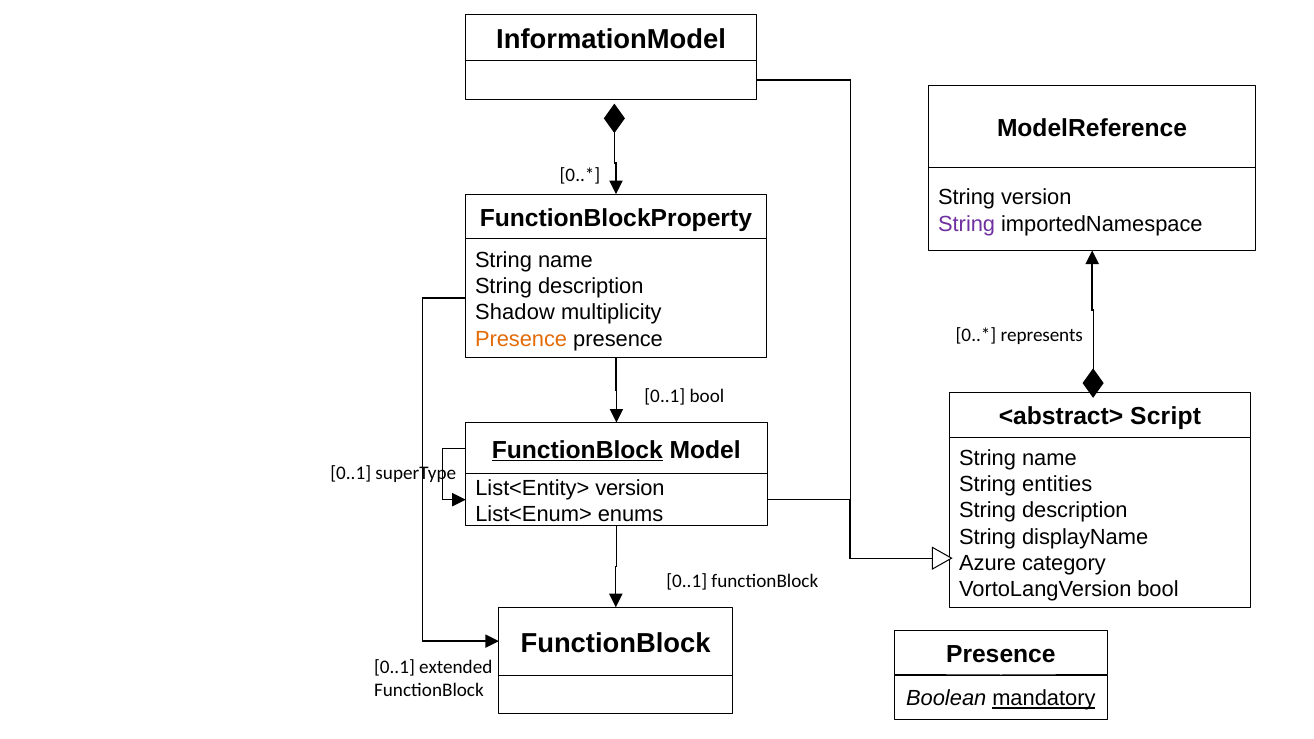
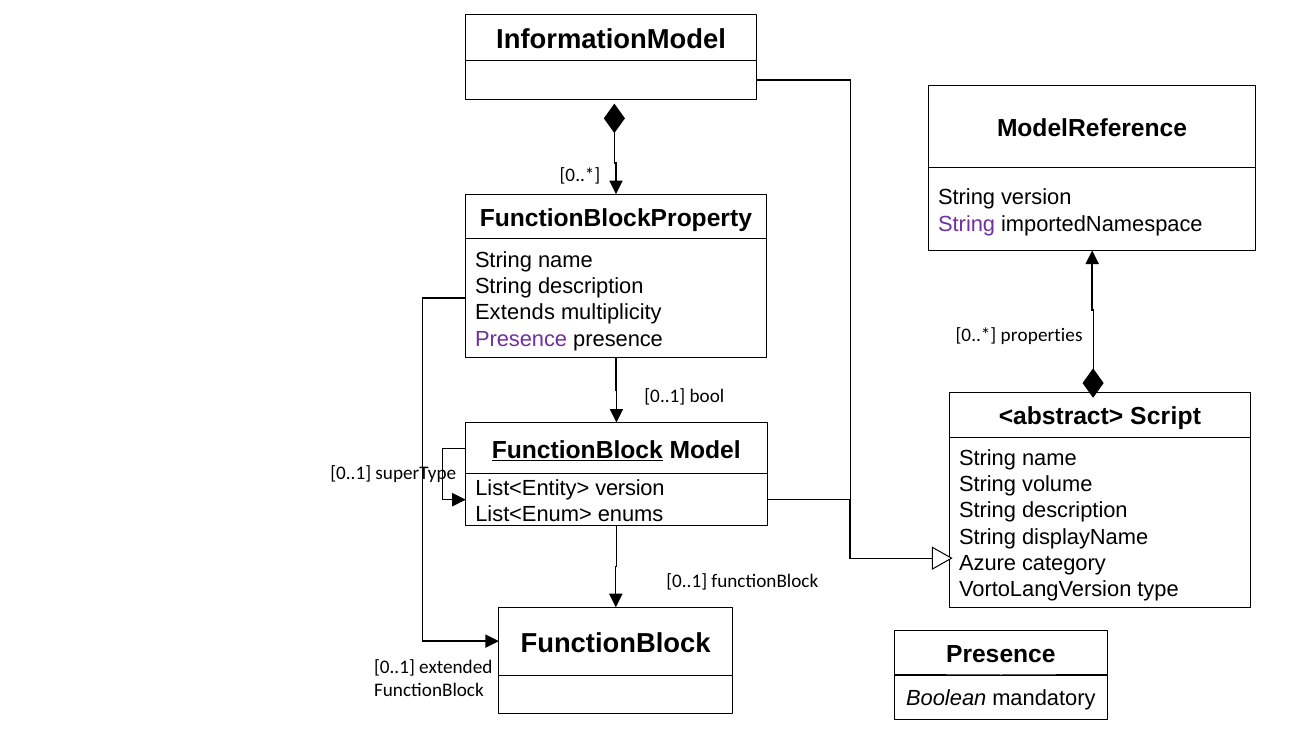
Shadow: Shadow -> Extends (515, 313)
represents: represents -> properties (1042, 335)
Presence colour: orange -> purple (521, 339)
entities: entities -> volume (1057, 484)
VortoLangVersion bool: bool -> type (1158, 590)
mandatory underline: present -> none (1044, 699)
